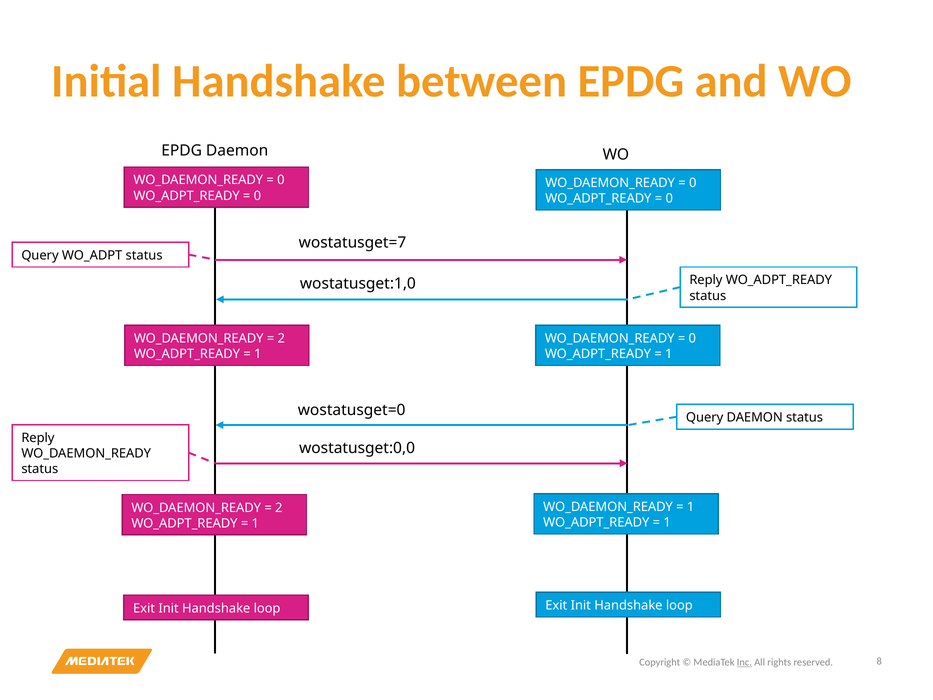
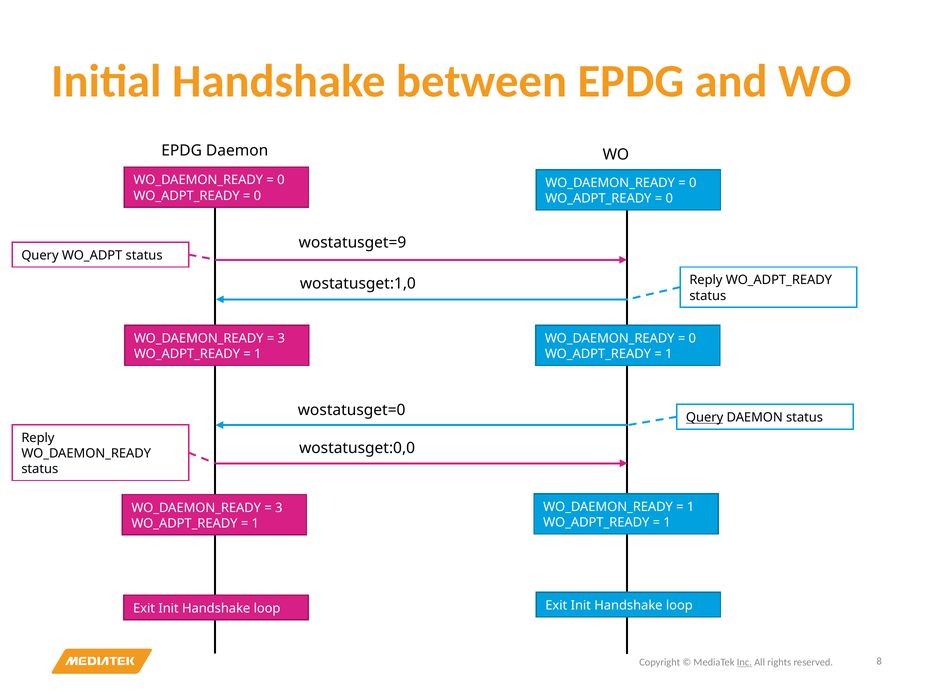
wostatusget=7: wostatusget=7 -> wostatusget=9 (353, 243)
2: 2 -> 3 (281, 338)
Query underline: none -> present (705, 418)
2: 2 -> 3 (279, 508)
